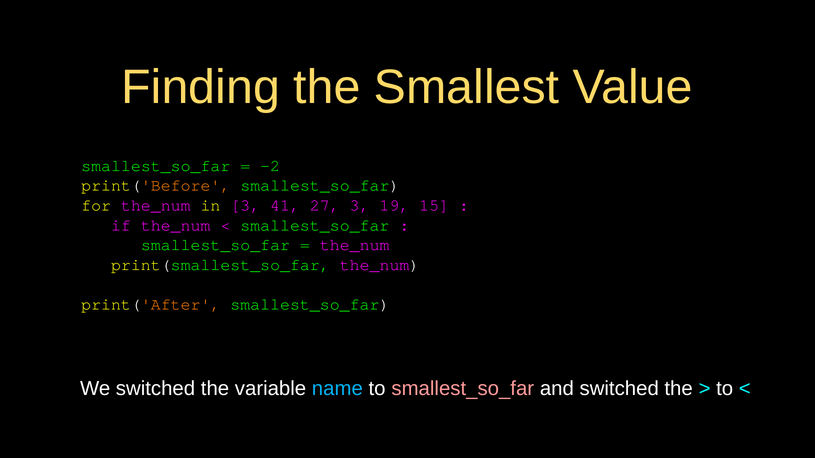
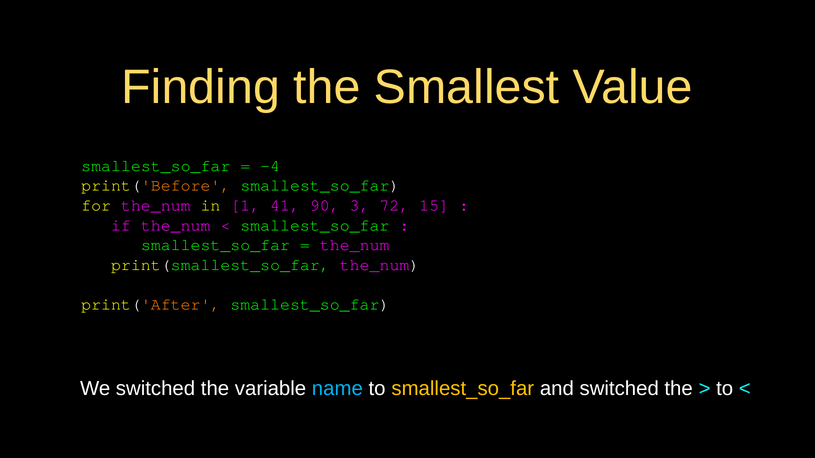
-2: -2 -> -4 (270, 166)
in 3: 3 -> 1 (245, 206)
27: 27 -> 90 (325, 206)
19: 19 -> 72 (394, 206)
smallest_so_far colour: pink -> yellow (463, 389)
